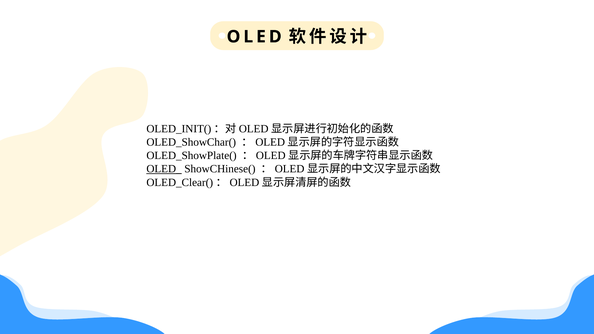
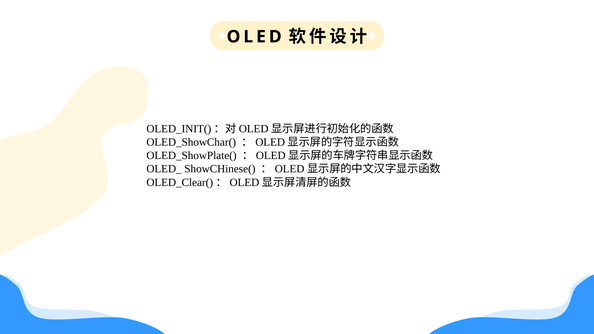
OLED_ underline: present -> none (164, 169)
